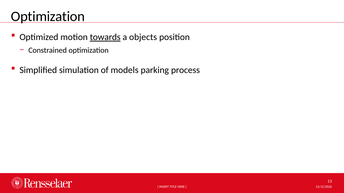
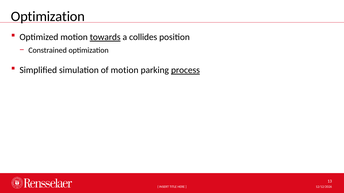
objects: objects -> collides (143, 37)
of models: models -> motion (125, 70)
process underline: none -> present (185, 70)
